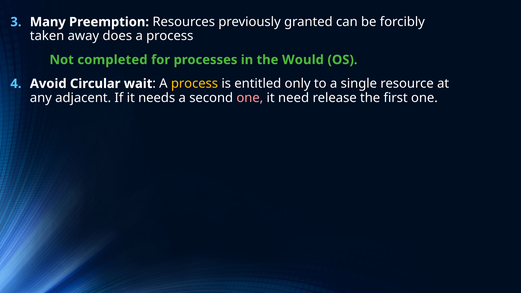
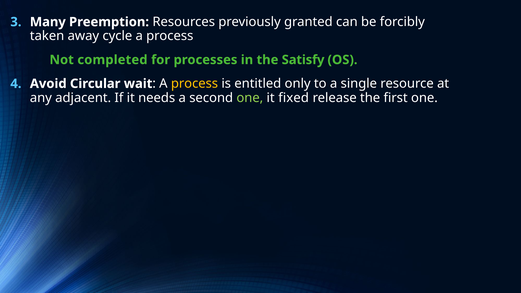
does: does -> cycle (117, 36)
Would: Would -> Satisfy (303, 60)
one colour: pink -> light green (250, 98)
need: need -> fixed (294, 98)
